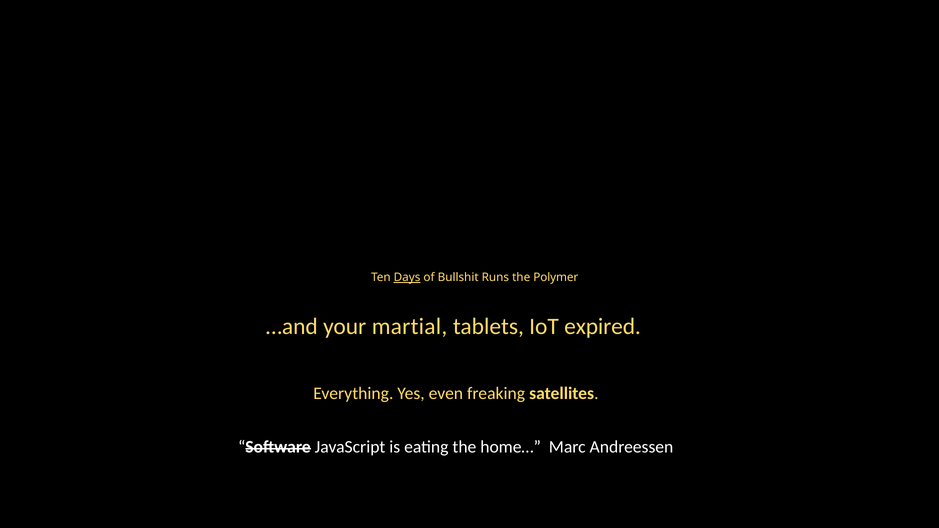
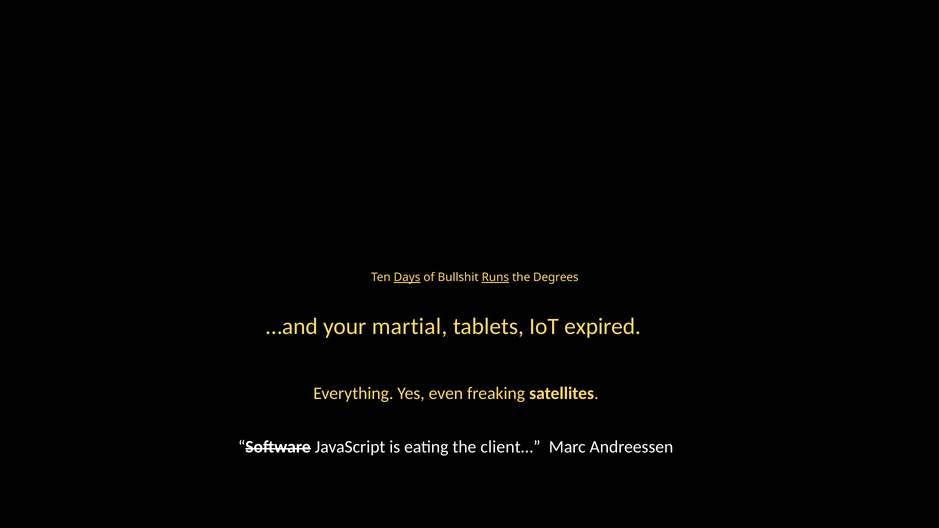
Runs underline: none -> present (495, 277)
Polymer: Polymer -> Degrees (556, 277)
home…: home… -> client… (511, 447)
